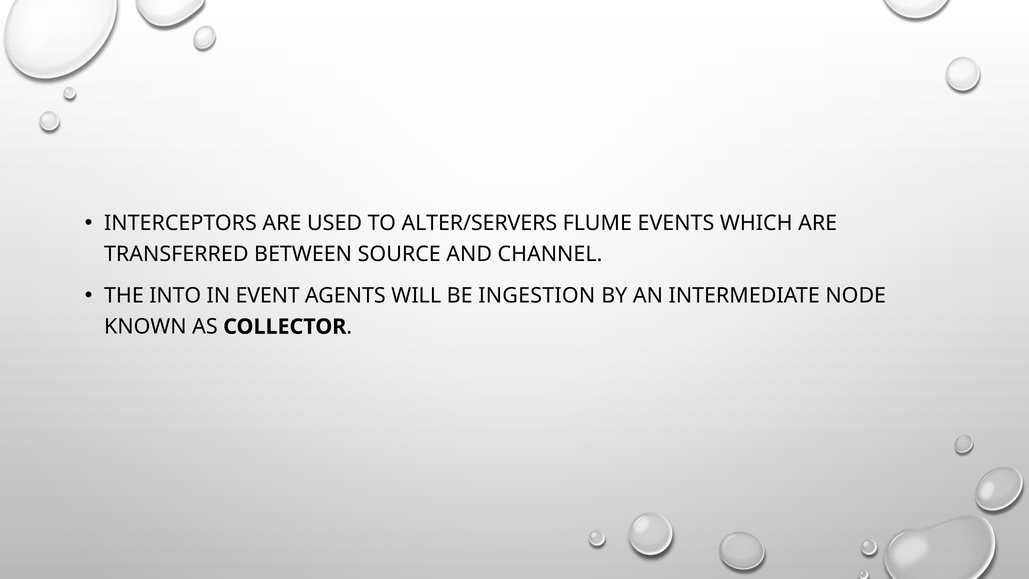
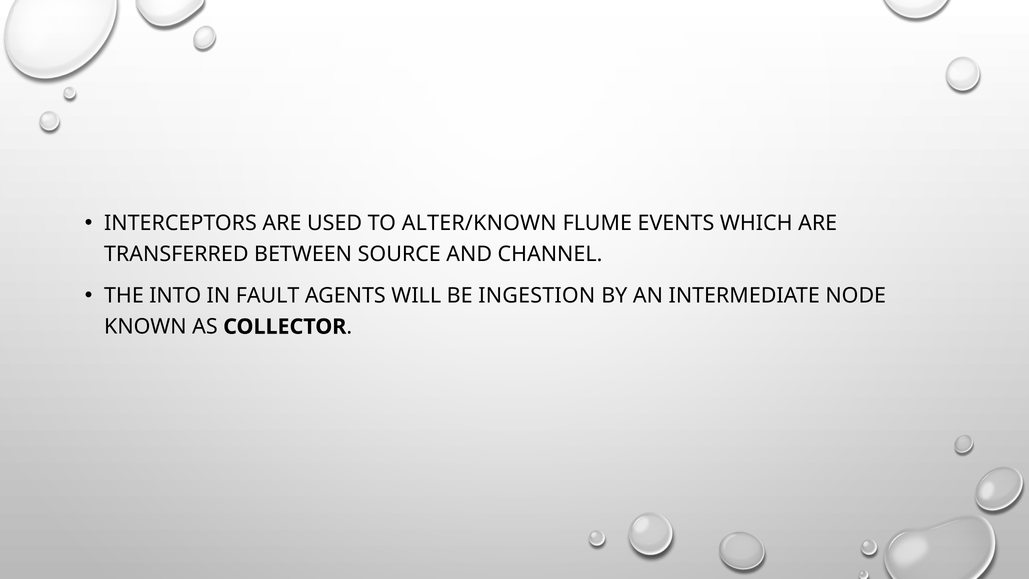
ALTER/SERVERS: ALTER/SERVERS -> ALTER/KNOWN (479, 223)
EVENT: EVENT -> FAULT (268, 296)
